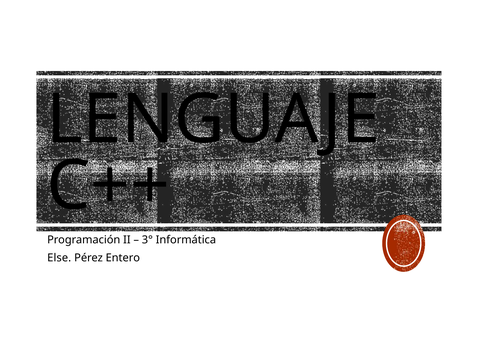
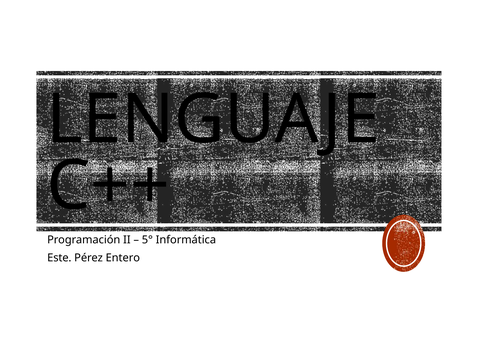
3°: 3° -> 5° (147, 240)
Else: Else -> Este (59, 258)
